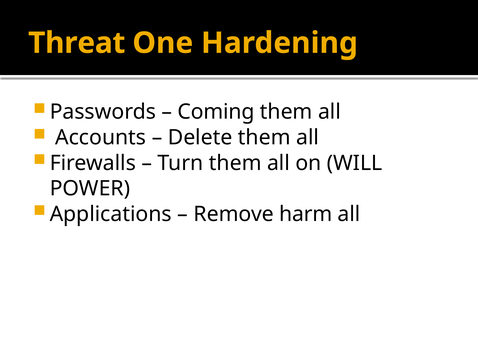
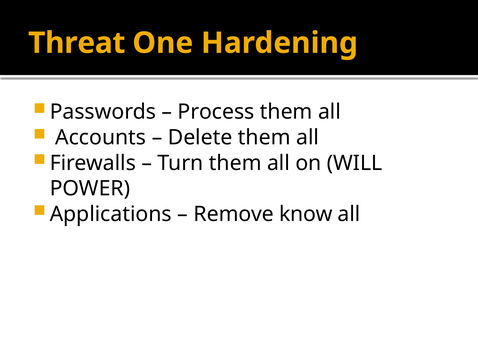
Coming: Coming -> Process (216, 112)
harm: harm -> know (306, 214)
